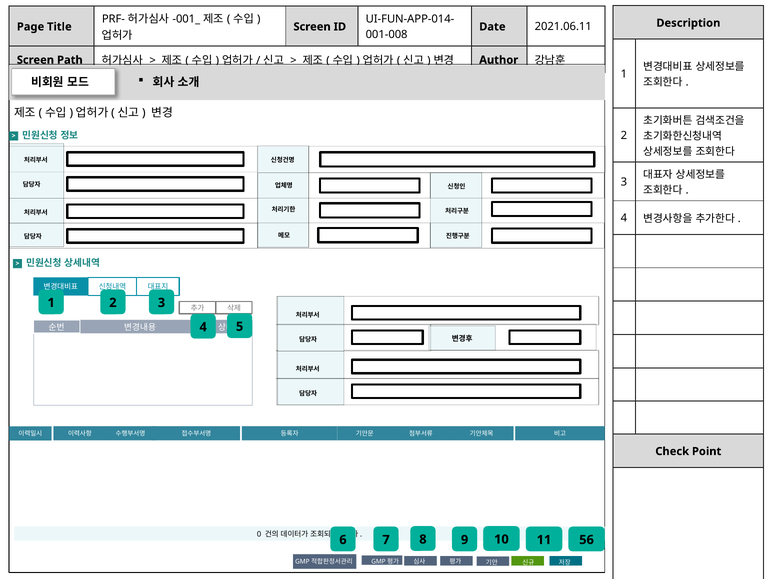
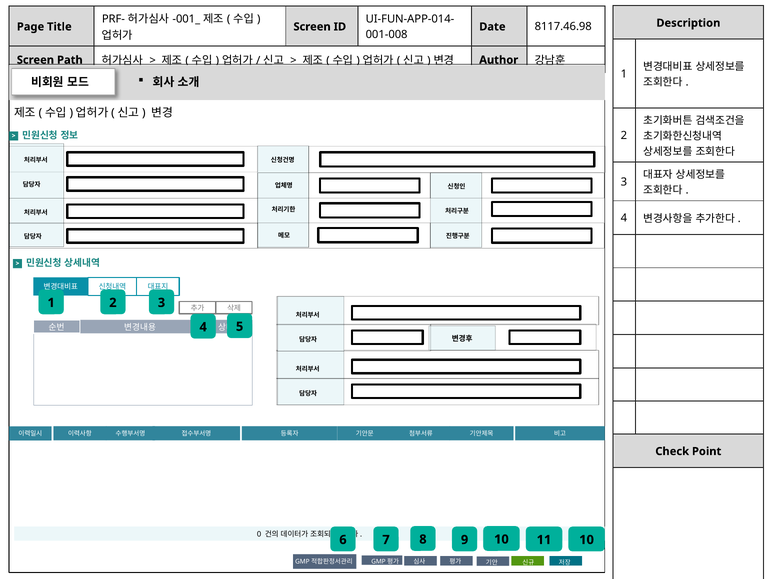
2021.06.11: 2021.06.11 -> 8117.46.98 (563, 27)
7 56: 56 -> 10 (587, 540)
